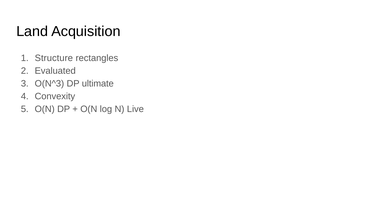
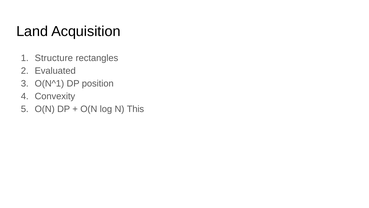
O(N^3: O(N^3 -> O(N^1 (49, 83)
ultimate: ultimate -> position (98, 83)
Live: Live -> This (135, 109)
